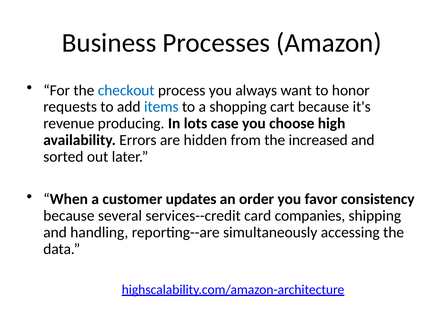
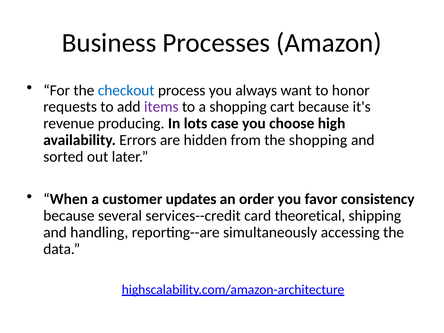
items colour: blue -> purple (161, 107)
the increased: increased -> shopping (318, 140)
companies: companies -> theoretical (310, 216)
